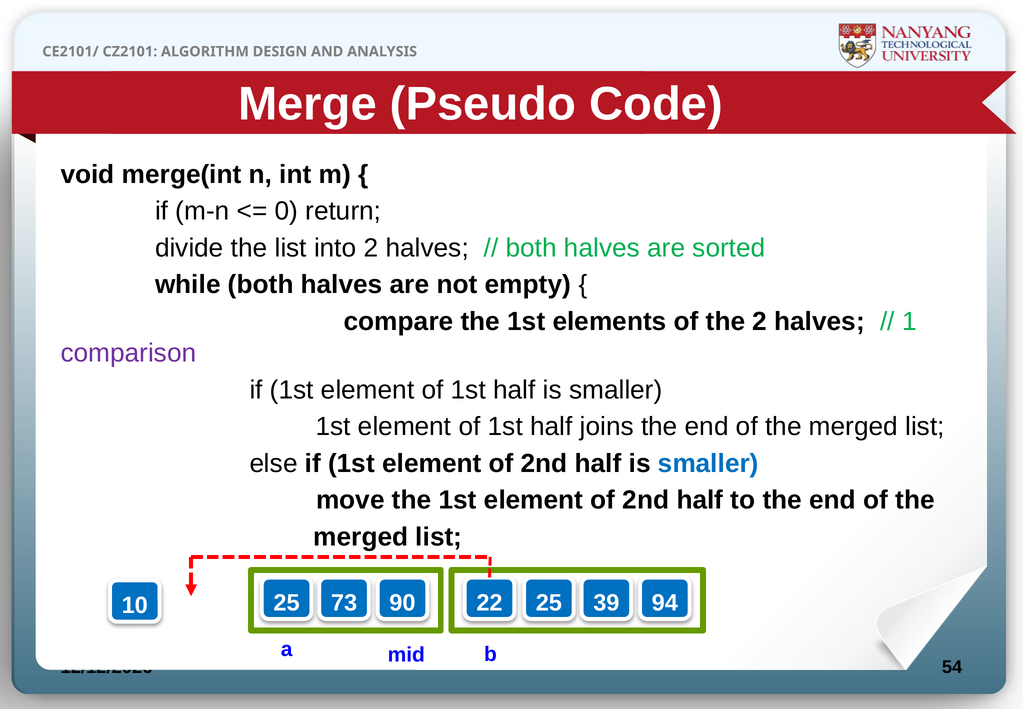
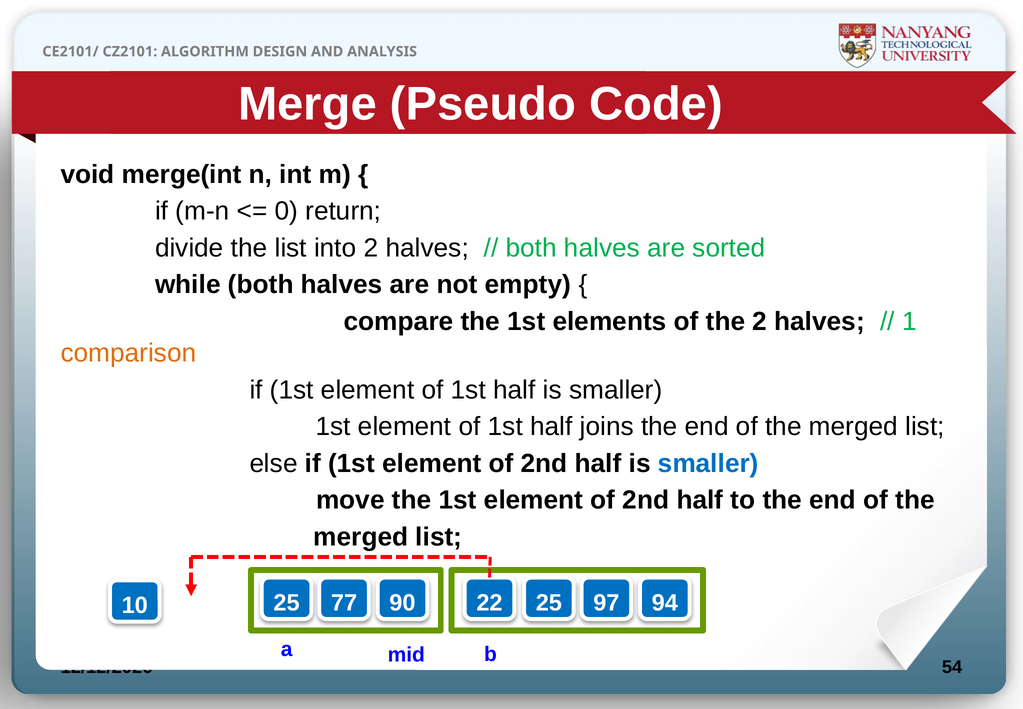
comparison colour: purple -> orange (128, 353)
73: 73 -> 77 (344, 602)
39: 39 -> 97 (606, 602)
